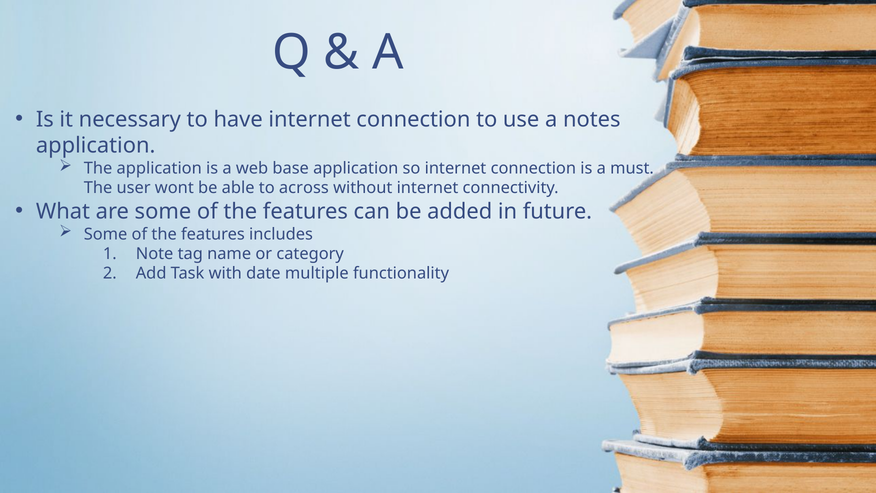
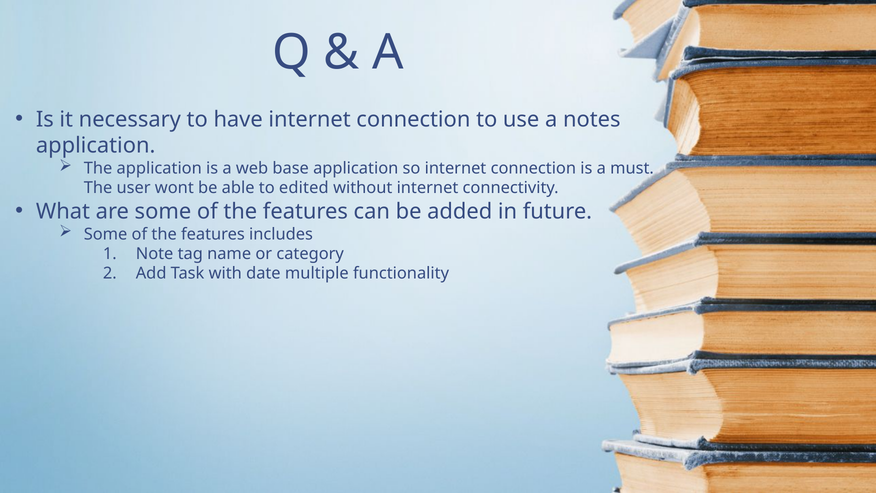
across: across -> edited (304, 188)
